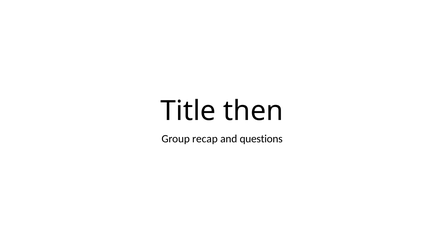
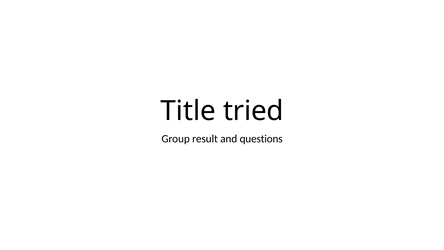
then: then -> tried (253, 111)
recap: recap -> result (205, 139)
